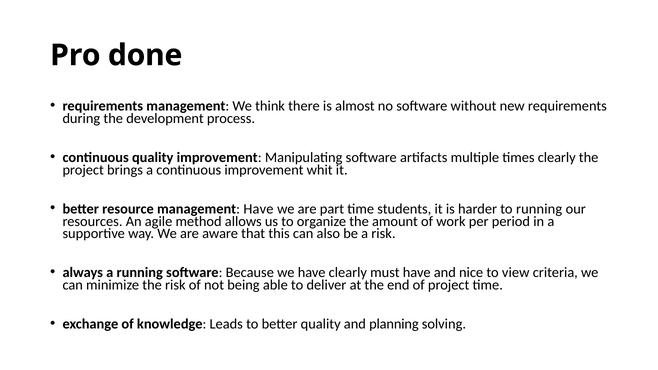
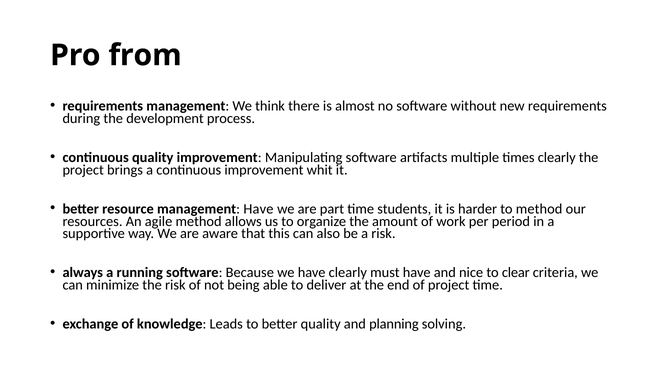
done: done -> from (145, 55)
to running: running -> method (539, 209)
view: view -> clear (516, 273)
